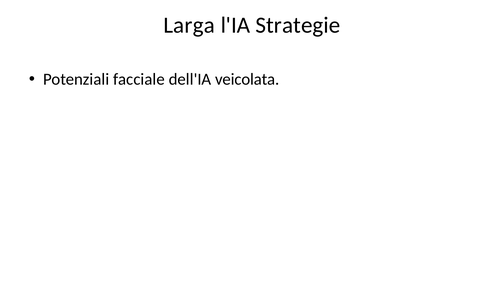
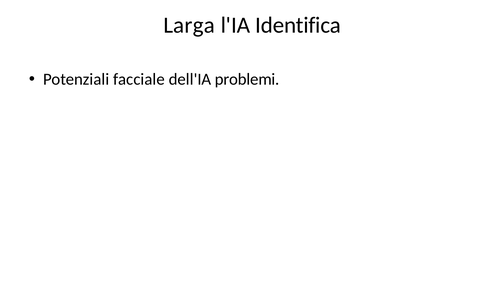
Strategie: Strategie -> Identifica (298, 25)
veicolata: veicolata -> problemi (247, 79)
